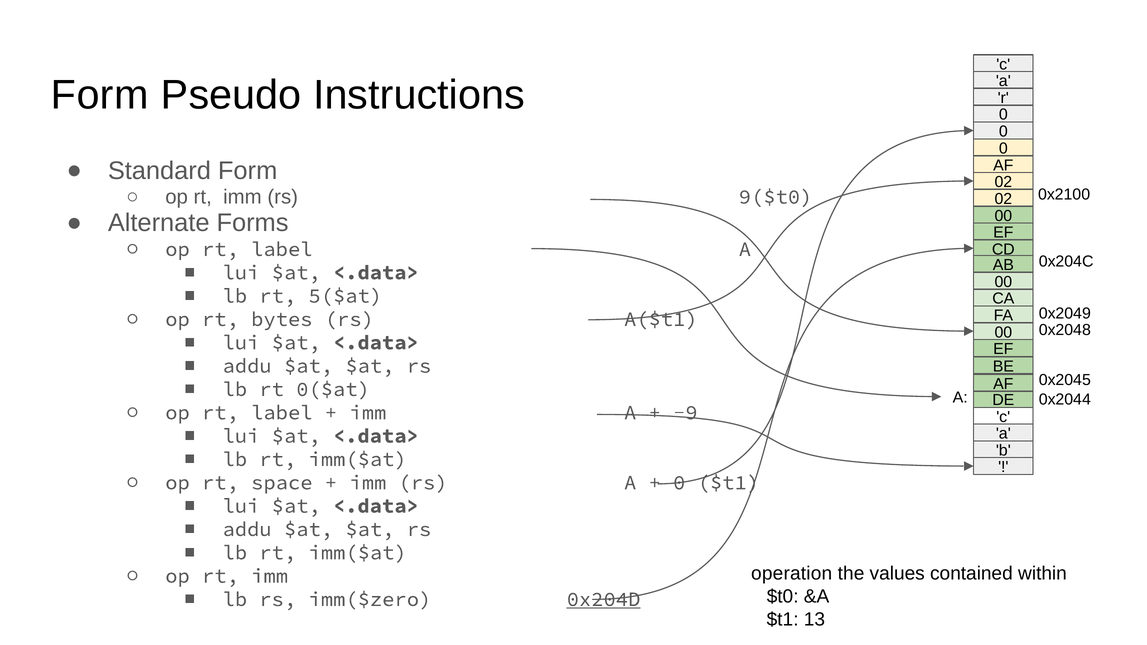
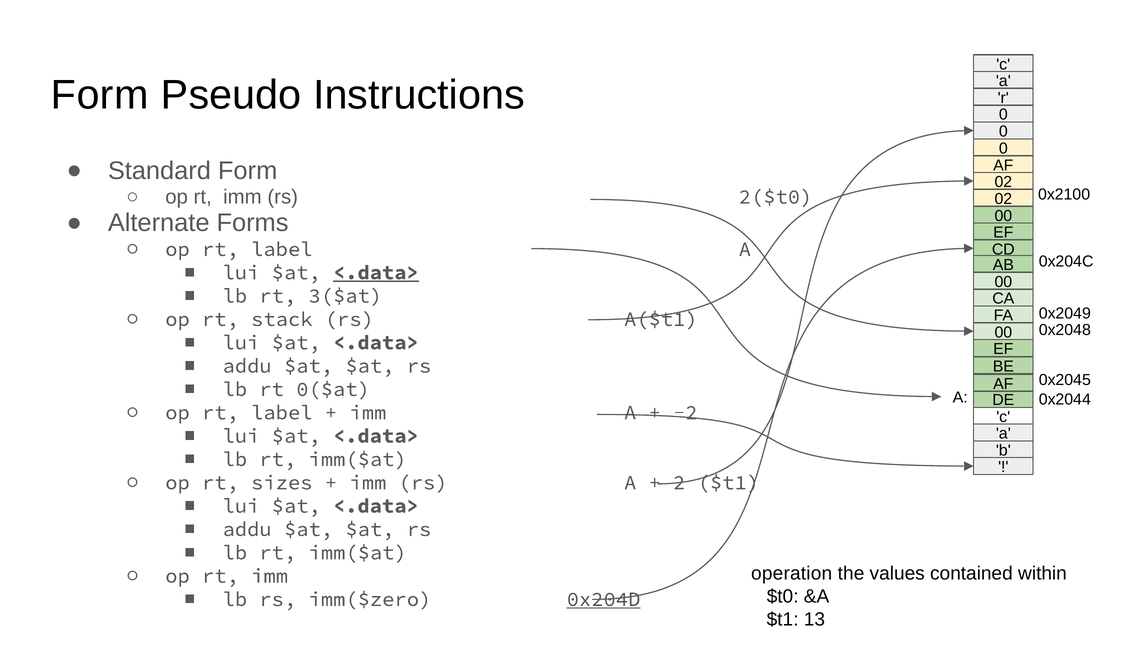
9($t0: 9($t0 -> 2($t0 (776, 197)
<.data> underline: none -> present (376, 273)
5($at: 5($at -> 3($at (345, 296)
bytes: bytes -> stack (282, 319)
-9: -9 -> -2 (685, 413)
space: space -> sizes (282, 483)
0: 0 -> 2 (679, 483)
